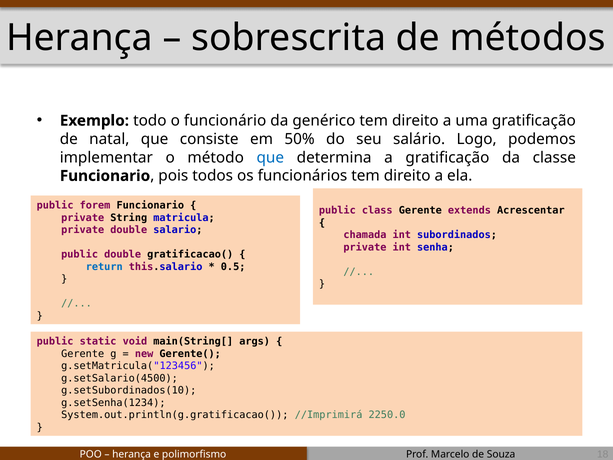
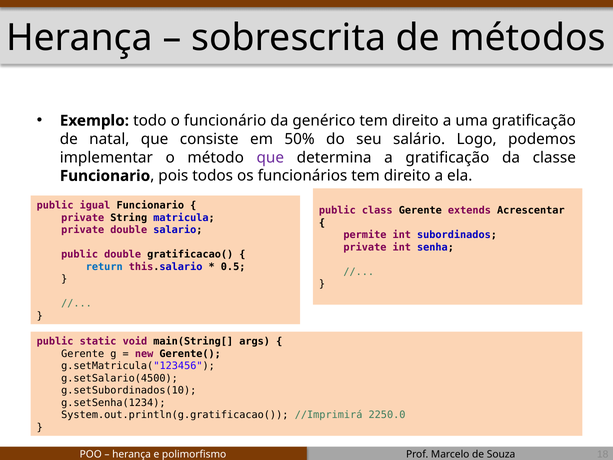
que colour: blue -> purple (270, 157)
forem: forem -> igual (95, 205)
chamada: chamada -> permite (365, 235)
